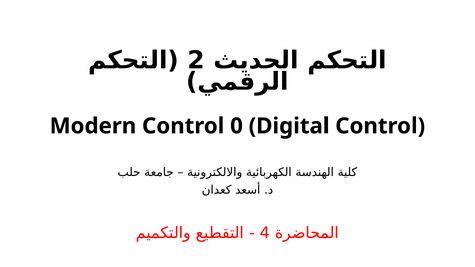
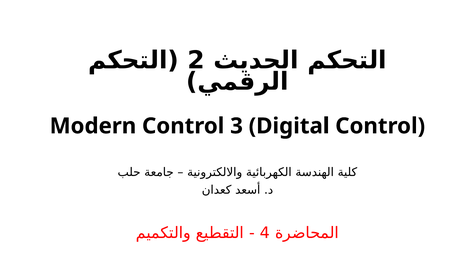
0: 0 -> 3 (237, 126)
